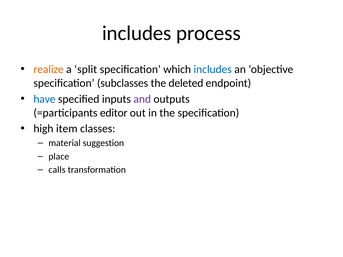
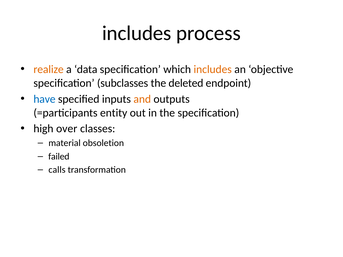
split: split -> data (86, 69)
includes colour: blue -> orange (213, 69)
and colour: purple -> orange (142, 99)
editor: editor -> entity (114, 113)
item: item -> over (67, 129)
suggestion: suggestion -> obsoletion (103, 143)
place: place -> failed (59, 157)
